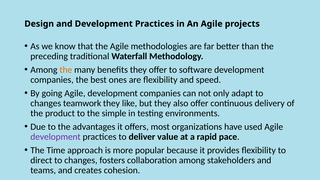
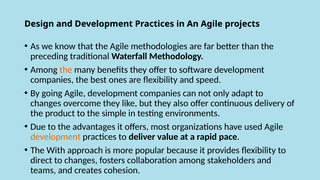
teamwork: teamwork -> overcome (82, 103)
development colour: purple -> orange (56, 137)
Time: Time -> With (56, 150)
